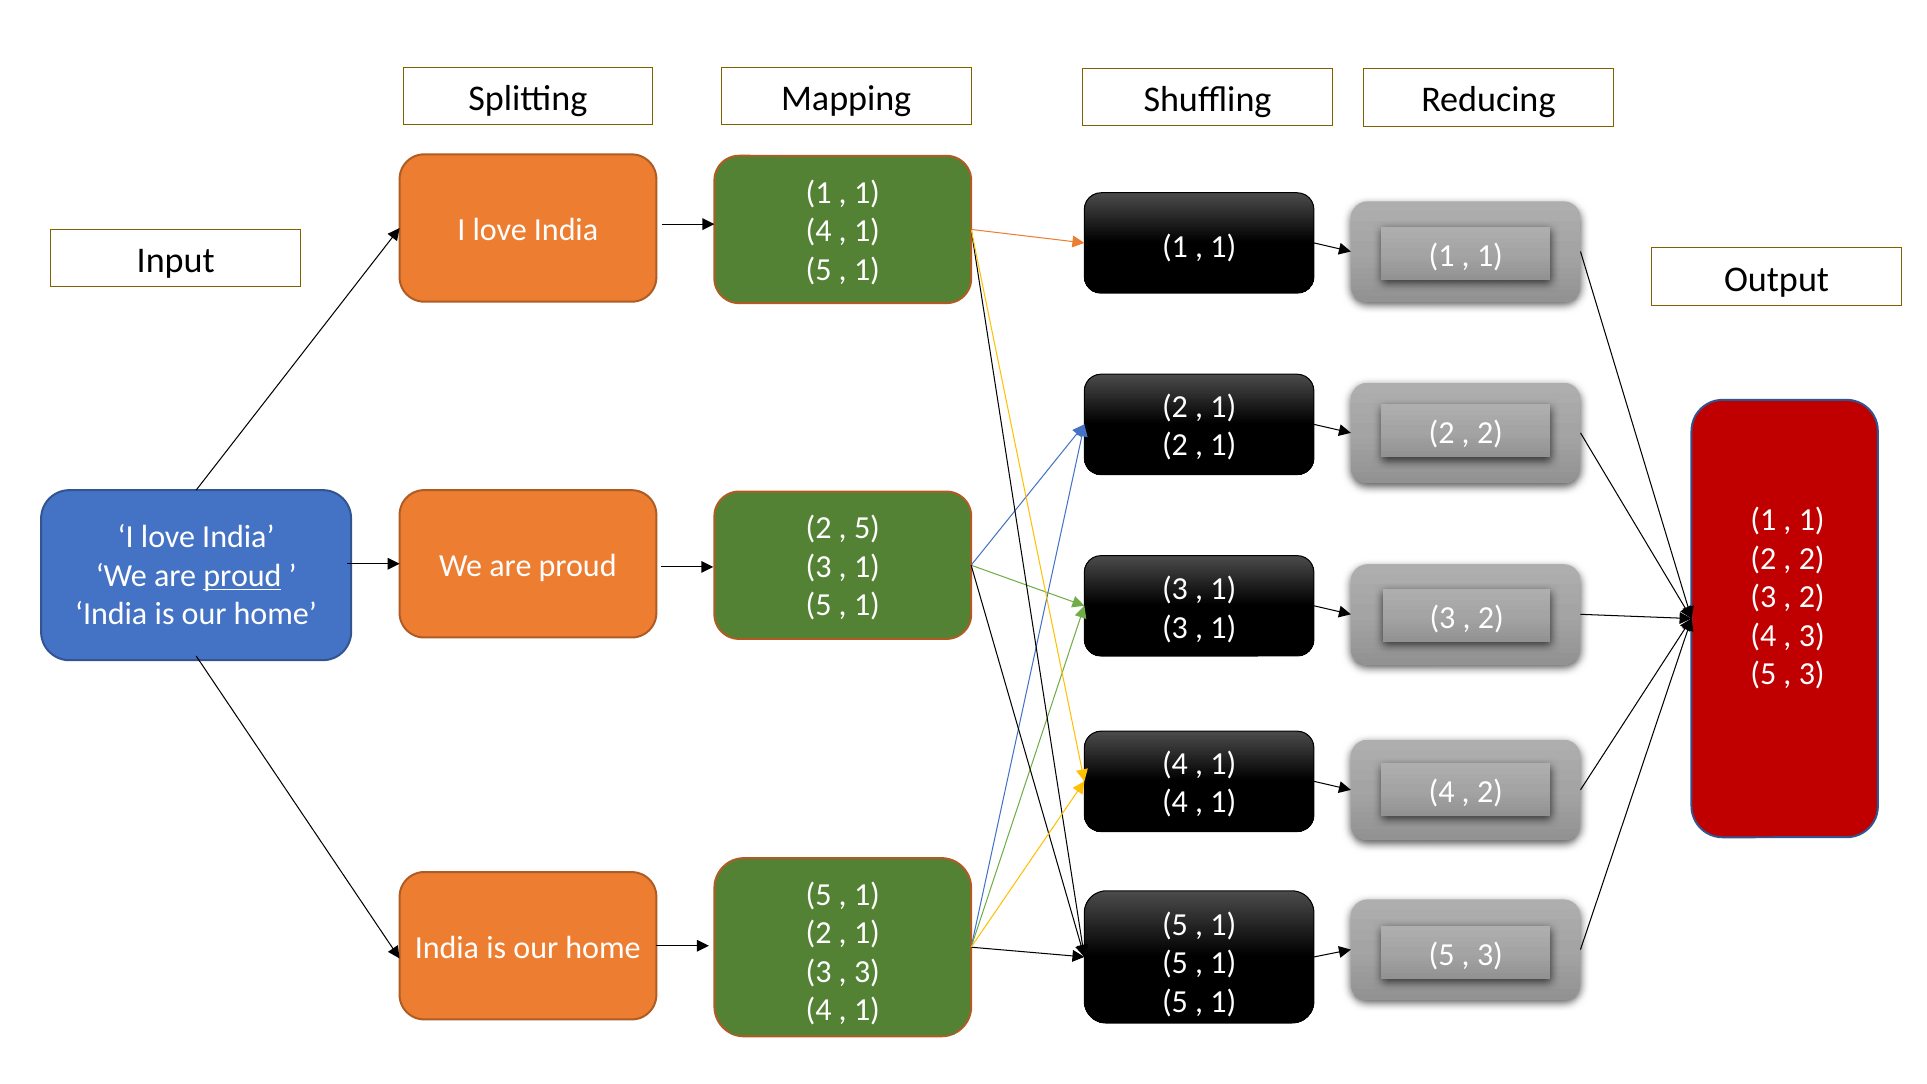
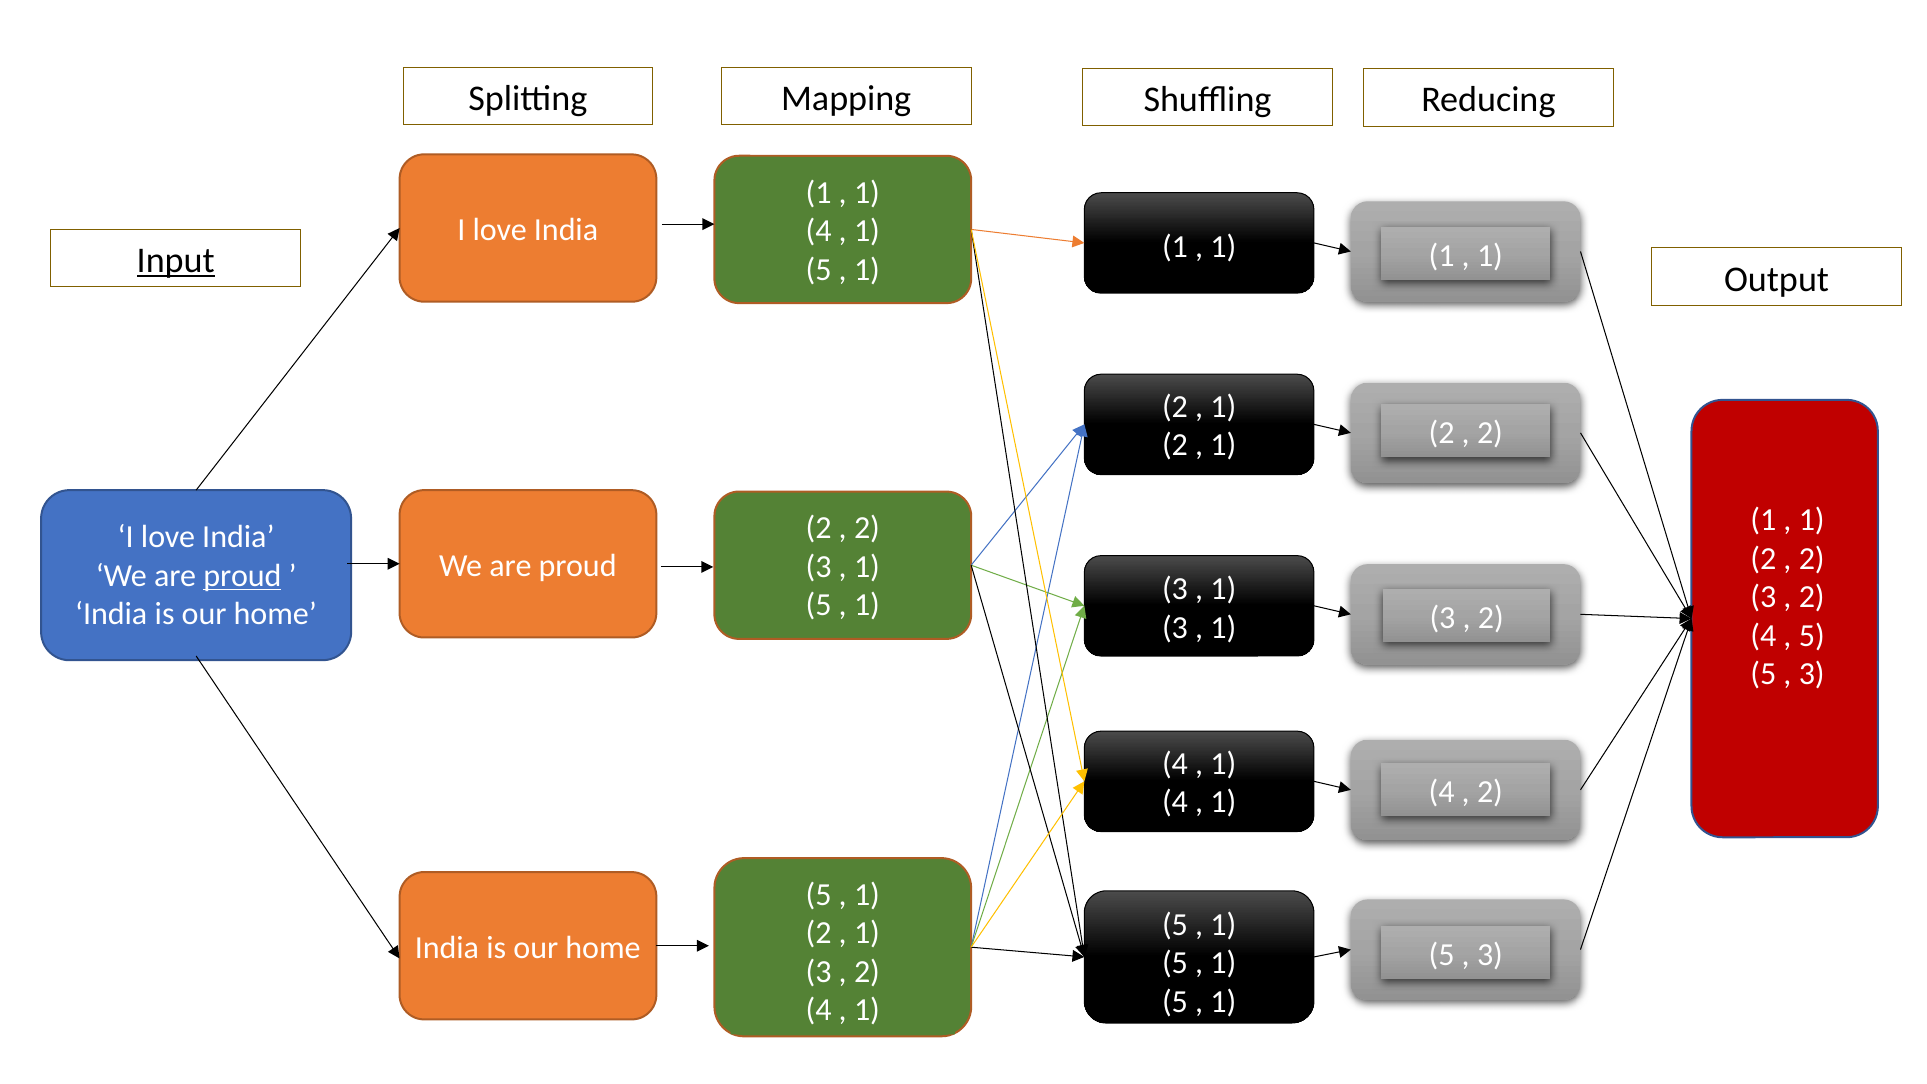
Input underline: none -> present (176, 261)
5: 5 -> 2 (867, 528)
3: 3 -> 5 (1812, 636)
3: 3 -> 2 (867, 972)
